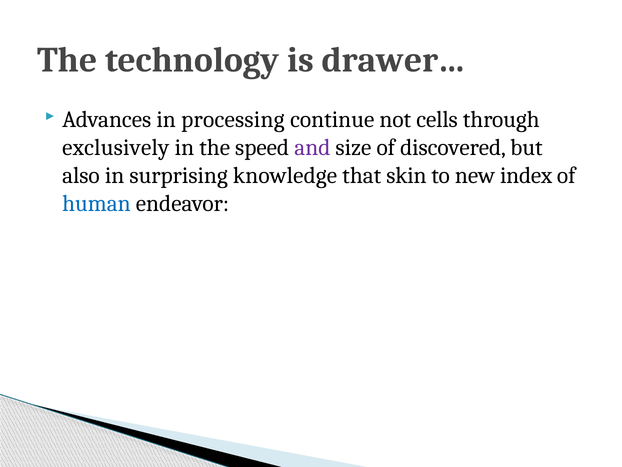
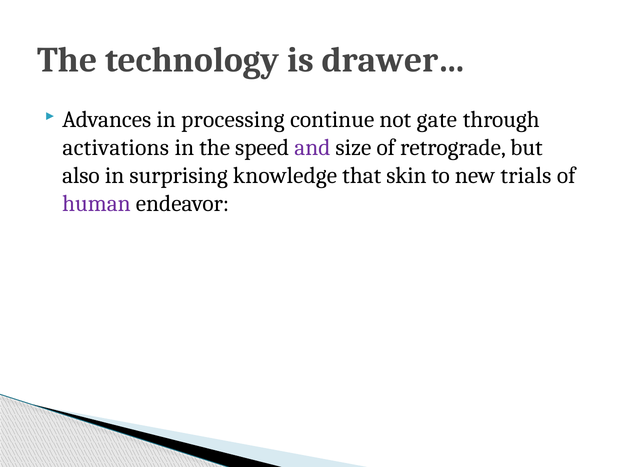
cells: cells -> gate (437, 119)
exclusively: exclusively -> activations (116, 148)
discovered: discovered -> retrograde (453, 148)
index: index -> trials (526, 176)
human colour: blue -> purple (96, 204)
